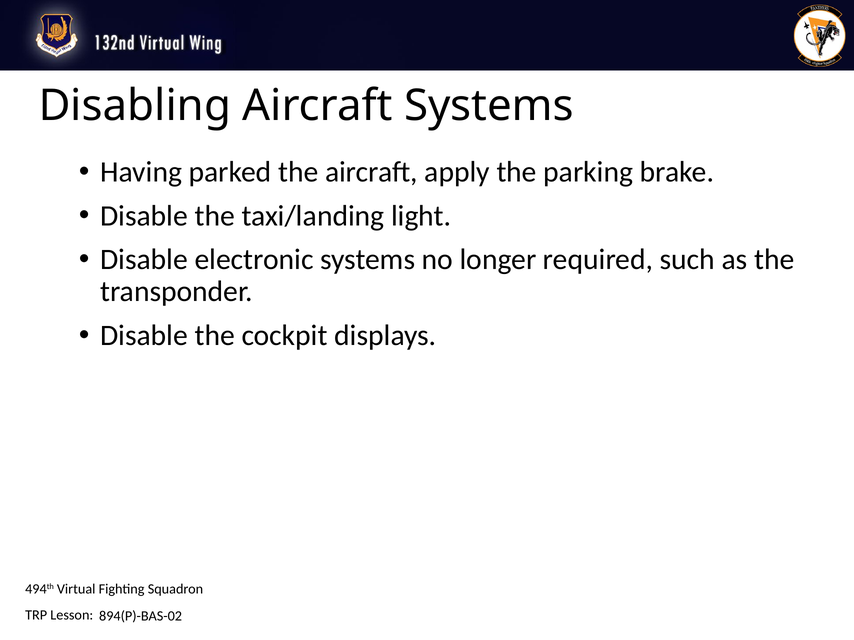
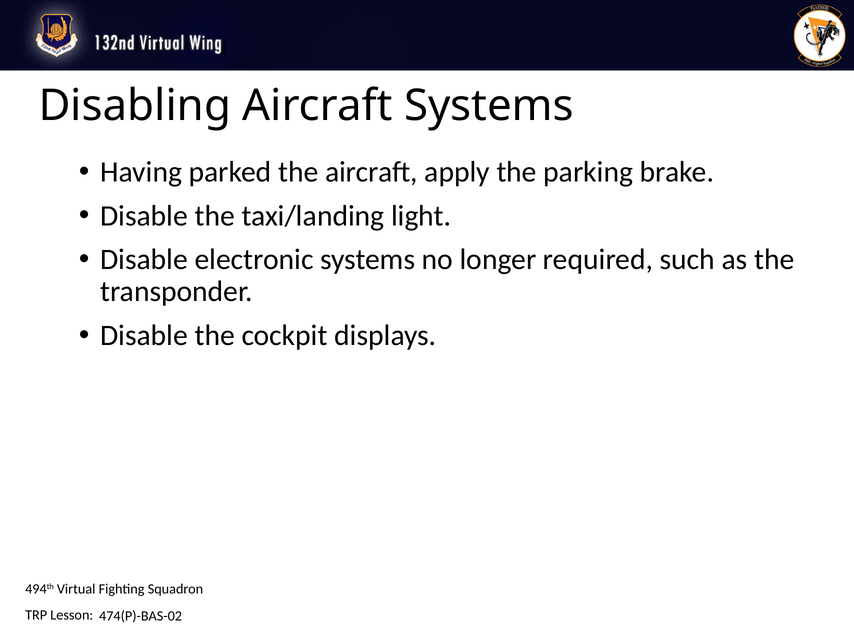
894(P)-BAS-02: 894(P)-BAS-02 -> 474(P)-BAS-02 (141, 616)
